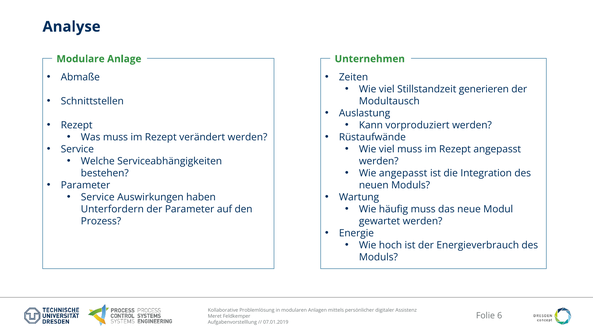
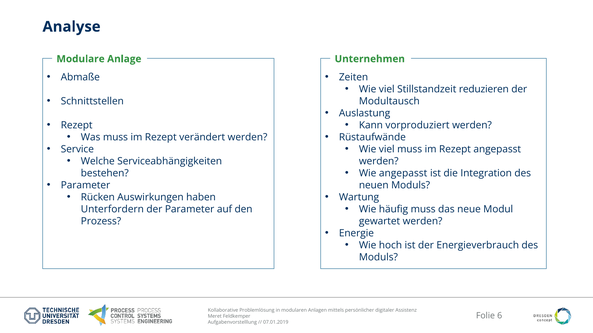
generieren: generieren -> reduzieren (484, 89)
Service: Service -> Rücken (98, 197)
